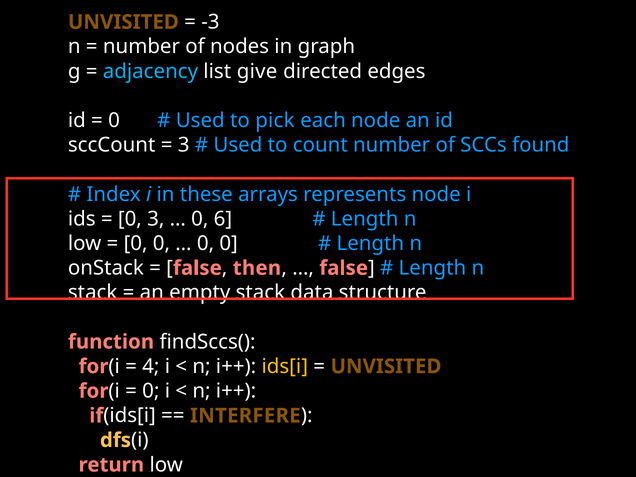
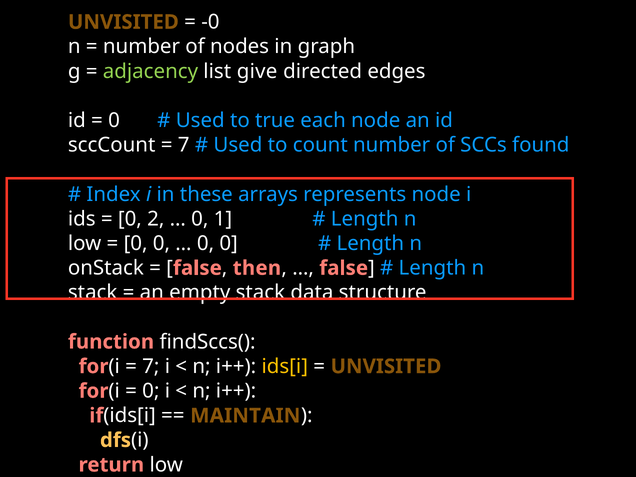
-3: -3 -> -0 (210, 22)
adjacency colour: light blue -> light green (150, 71)
pick: pick -> true (275, 120)
3: 3 -> 7 (184, 145)
0 3: 3 -> 2 (156, 219)
6: 6 -> 1 (223, 219)
4: 4 -> 7 (151, 366)
INTERFERE: INTERFERE -> MAINTAIN (245, 416)
